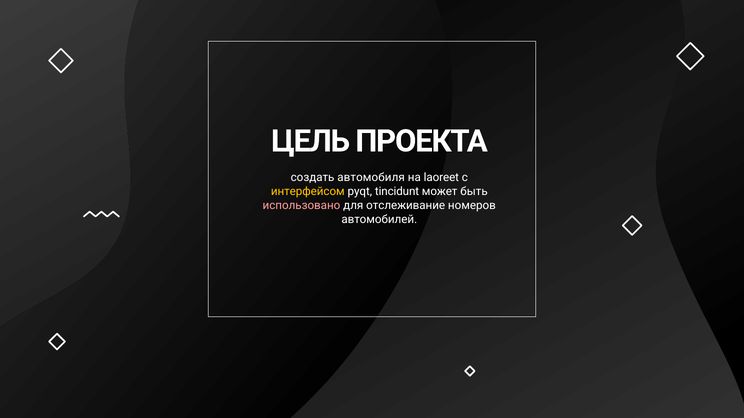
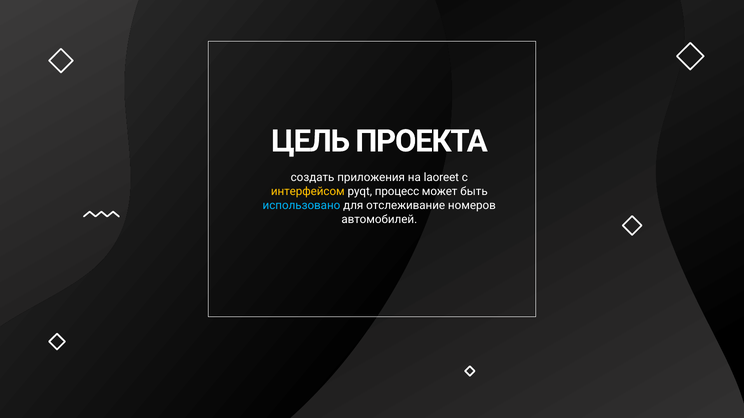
автомобиля: автомобиля -> приложения (371, 178)
tincidunt: tincidunt -> процесс (397, 192)
использовано colour: pink -> light blue (301, 206)
